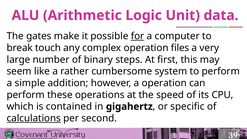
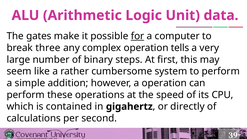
touch: touch -> three (48, 48)
files: files -> tells (180, 48)
specific: specific -> directly (187, 106)
calculations underline: present -> none (34, 118)
